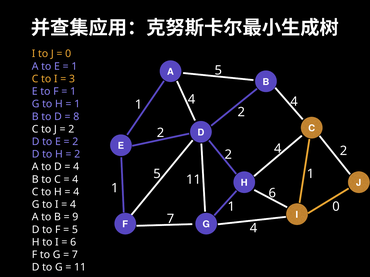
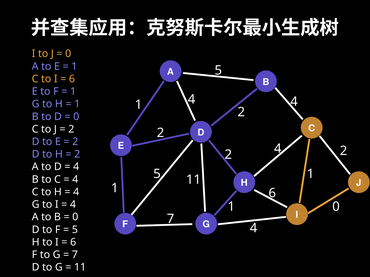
3: 3 -> 6 (72, 79)
8: 8 -> 0 (76, 117)
9: 9 -> 0 (75, 217)
